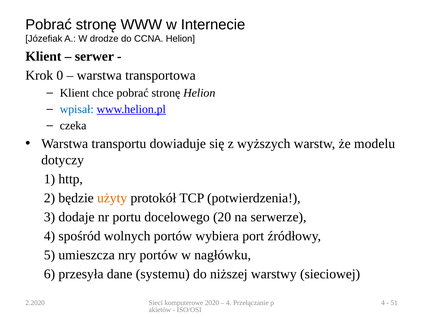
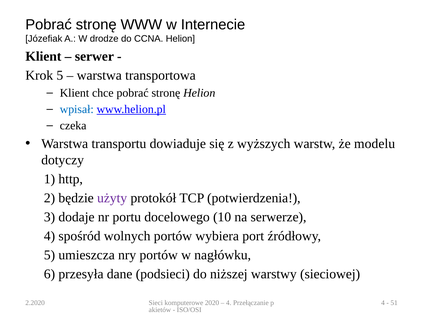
Krok 0: 0 -> 5 (60, 76)
użyty colour: orange -> purple (112, 198)
20: 20 -> 10 (222, 217)
systemu: systemu -> podsieci (163, 274)
